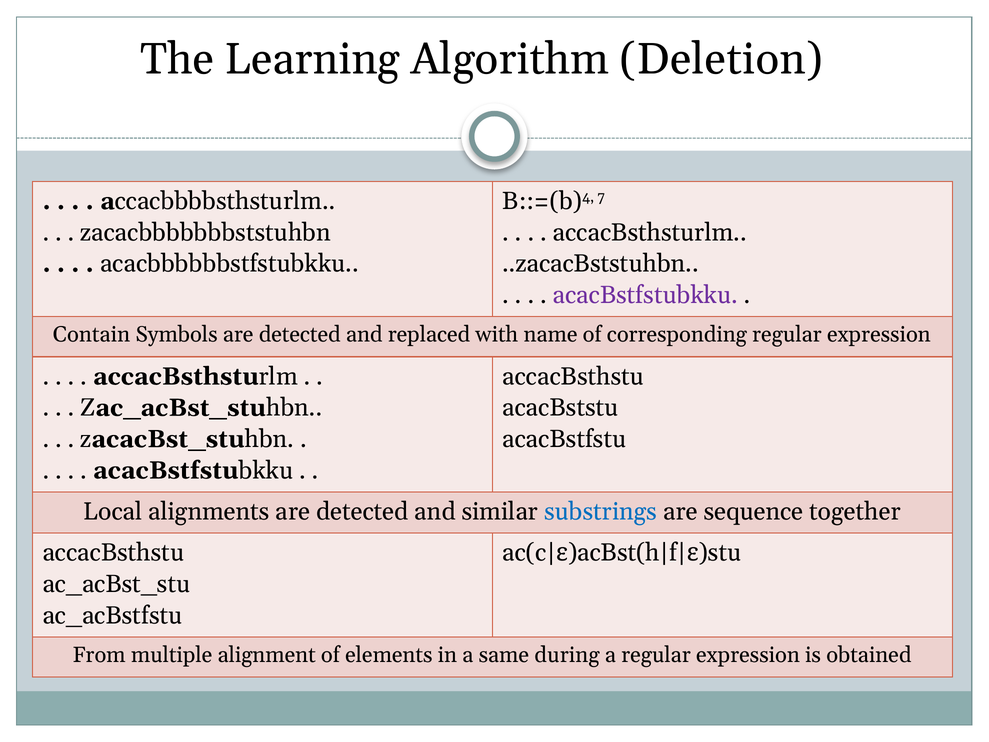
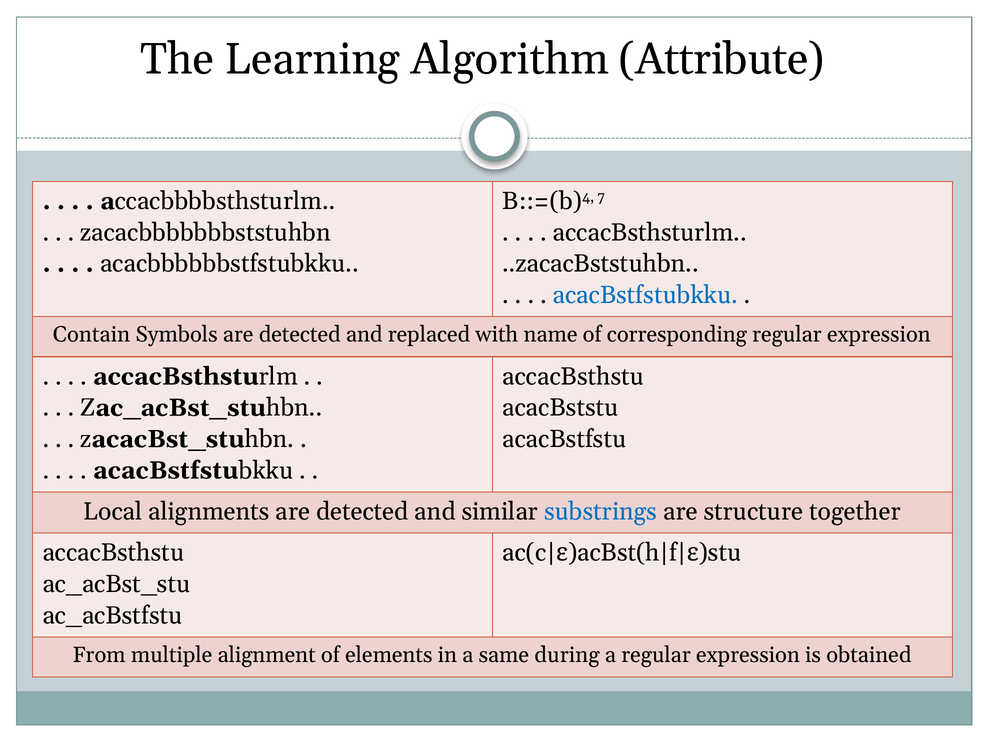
Deletion: Deletion -> Attribute (722, 59)
acacBstfstubkku colour: purple -> blue (645, 295)
sequence: sequence -> structure (753, 511)
